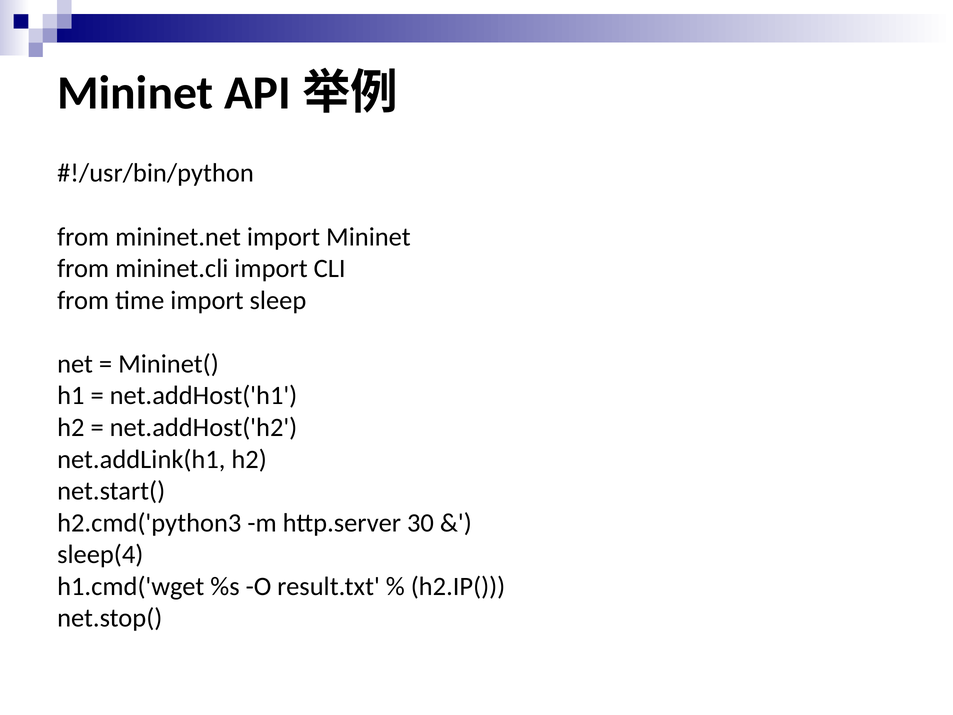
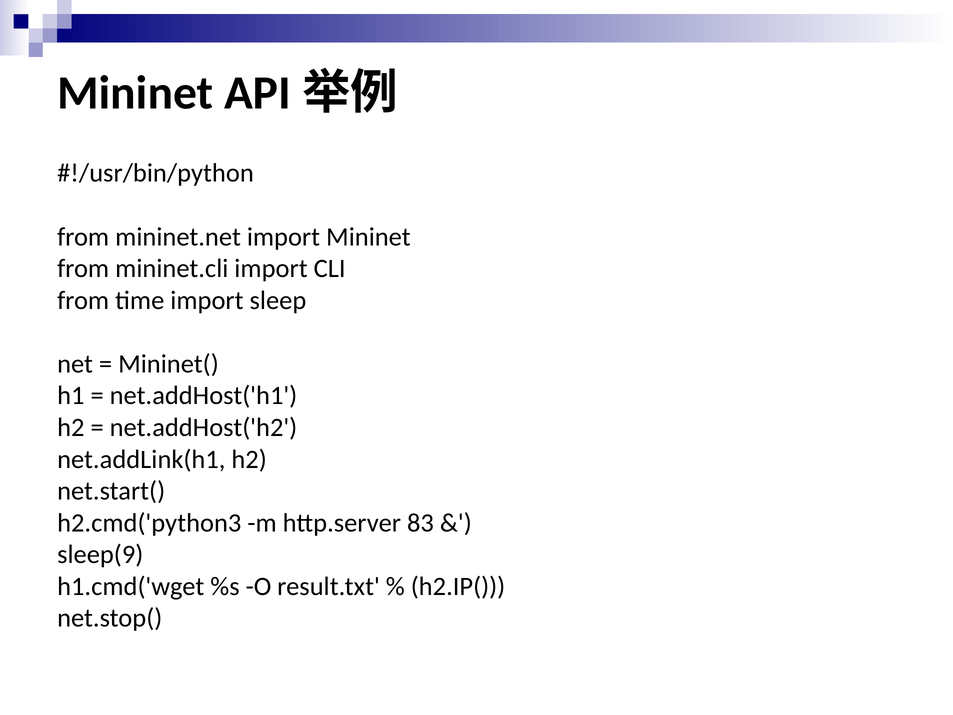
30: 30 -> 83 (420, 523)
sleep(4: sleep(4 -> sleep(9 (100, 554)
